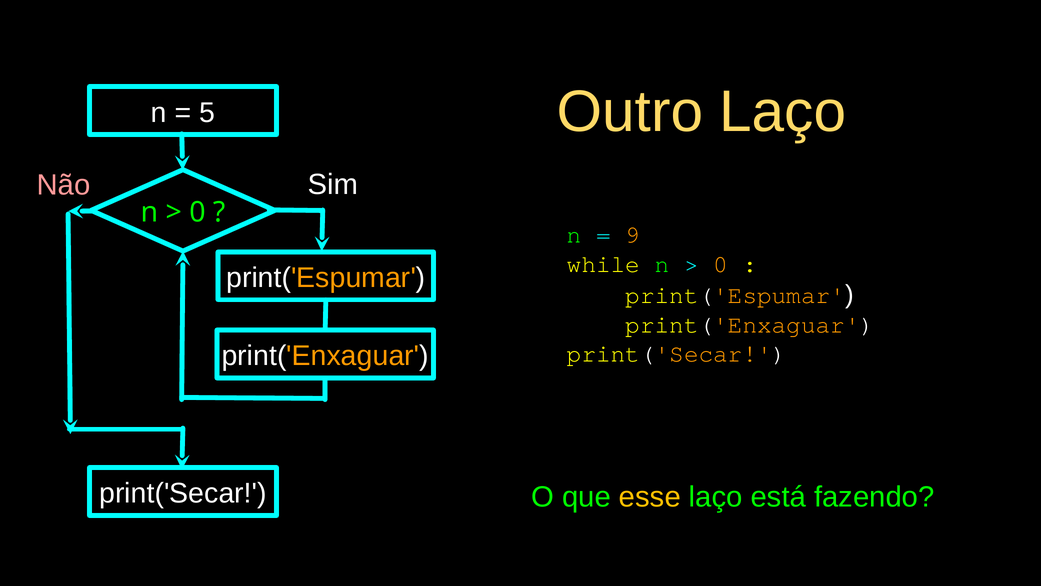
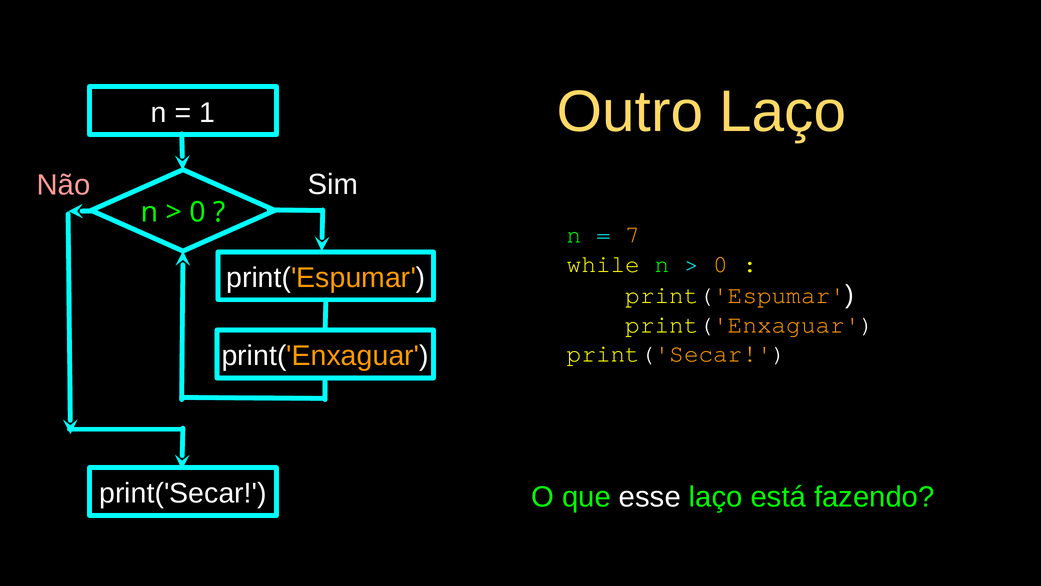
5: 5 -> 1 (207, 113)
9: 9 -> 7 (633, 235)
esse colour: yellow -> white (650, 497)
